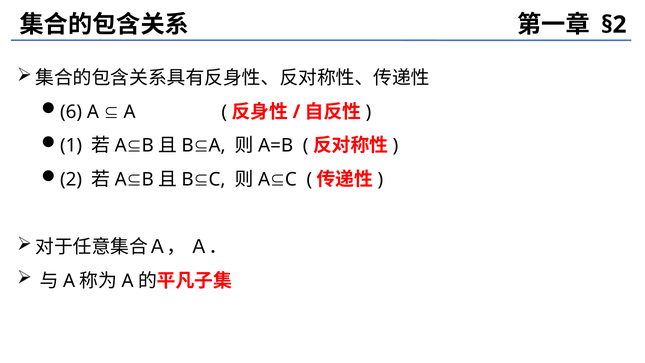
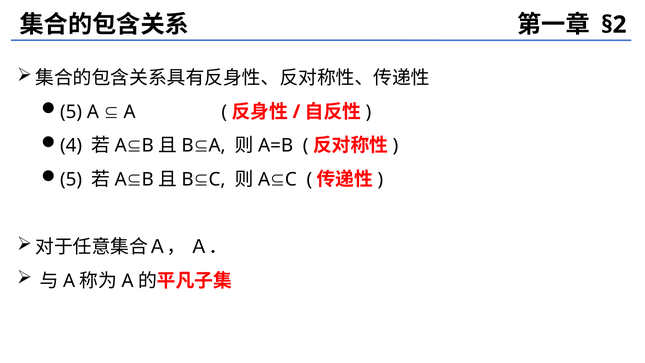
6: 6 -> 5 (71, 112)
1: 1 -> 4 (71, 146)
2: 2 -> 5 (71, 179)
